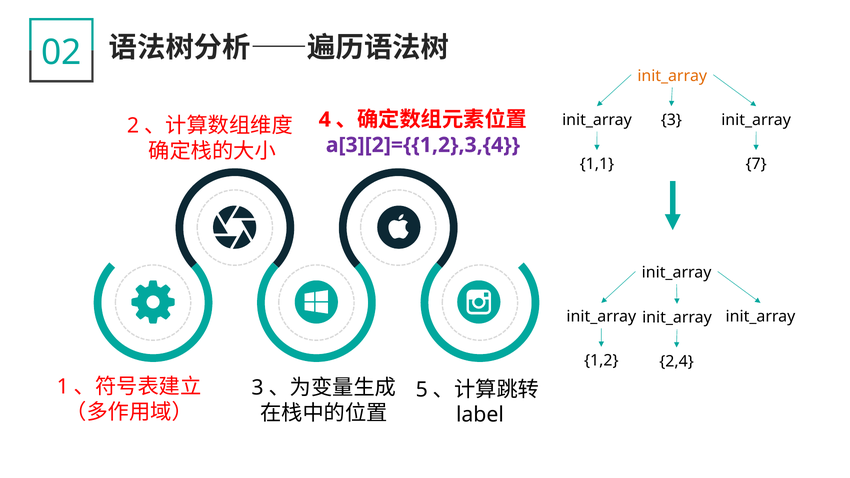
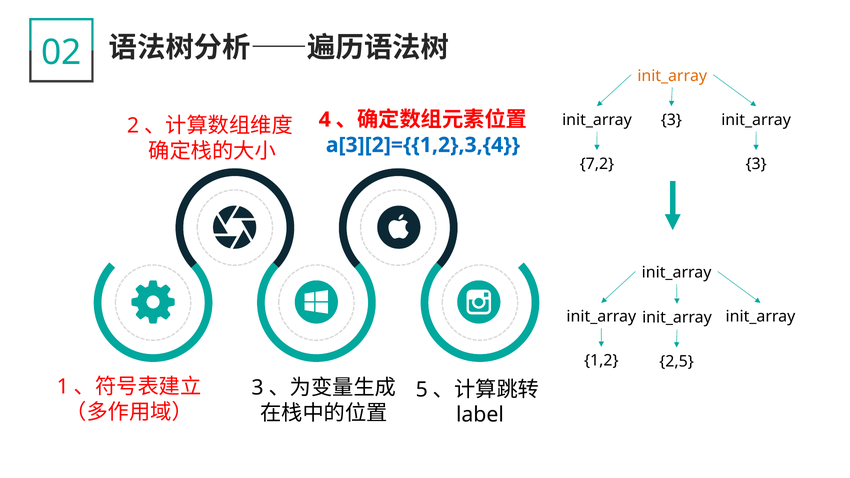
a[3][2]={{1,2},3,{4 colour: purple -> blue (423, 145)
1,1: 1,1 -> 7,2 (597, 164)
7: 7 -> 3 (756, 164)
2,4: 2,4 -> 2,5 (677, 361)
